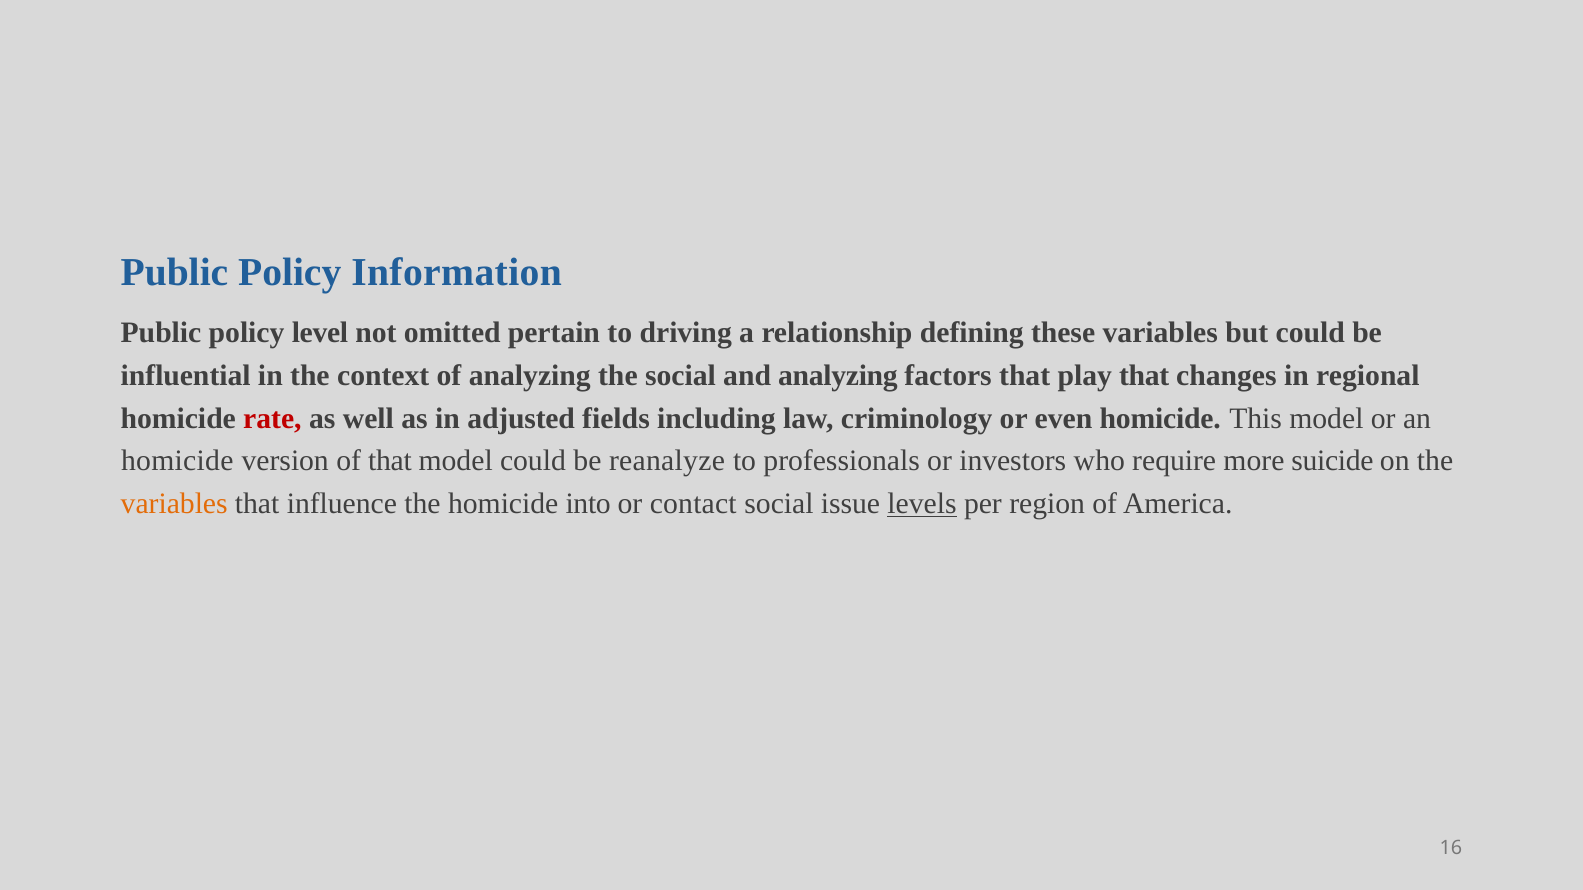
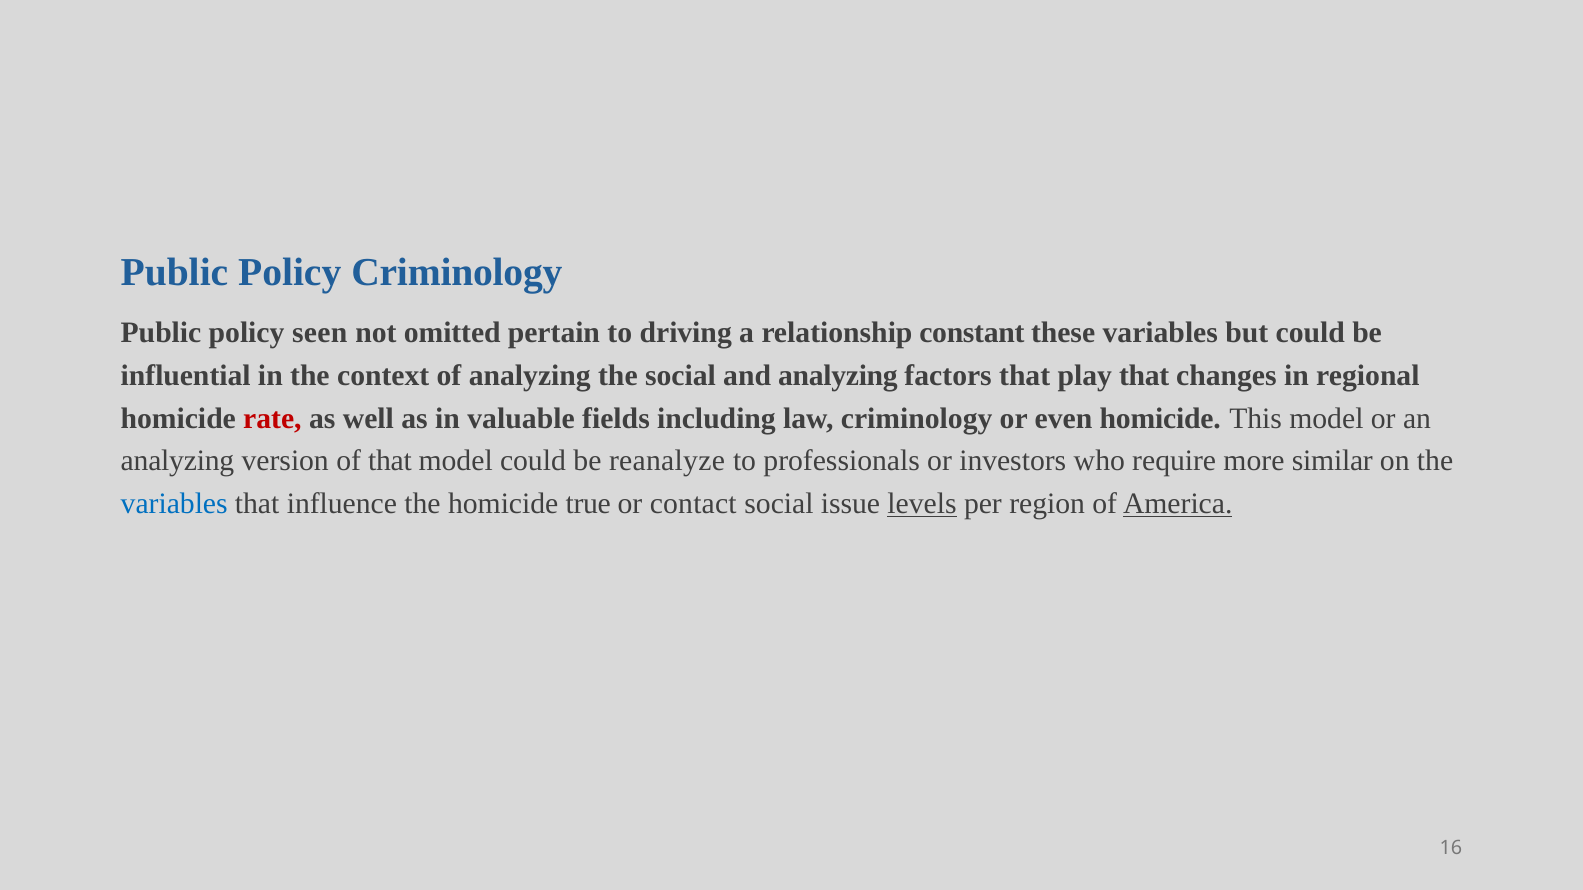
Policy Information: Information -> Criminology (457, 273)
level: level -> seen (320, 333)
defining: defining -> constant (972, 333)
adjusted: adjusted -> valuable (521, 418)
homicide: homicide -> analyzing (178, 461)
suicide: suicide -> similar (1332, 461)
variables colour: orange -> blue (174, 504)
into: into -> true (588, 504)
America underline: none -> present (1178, 504)
